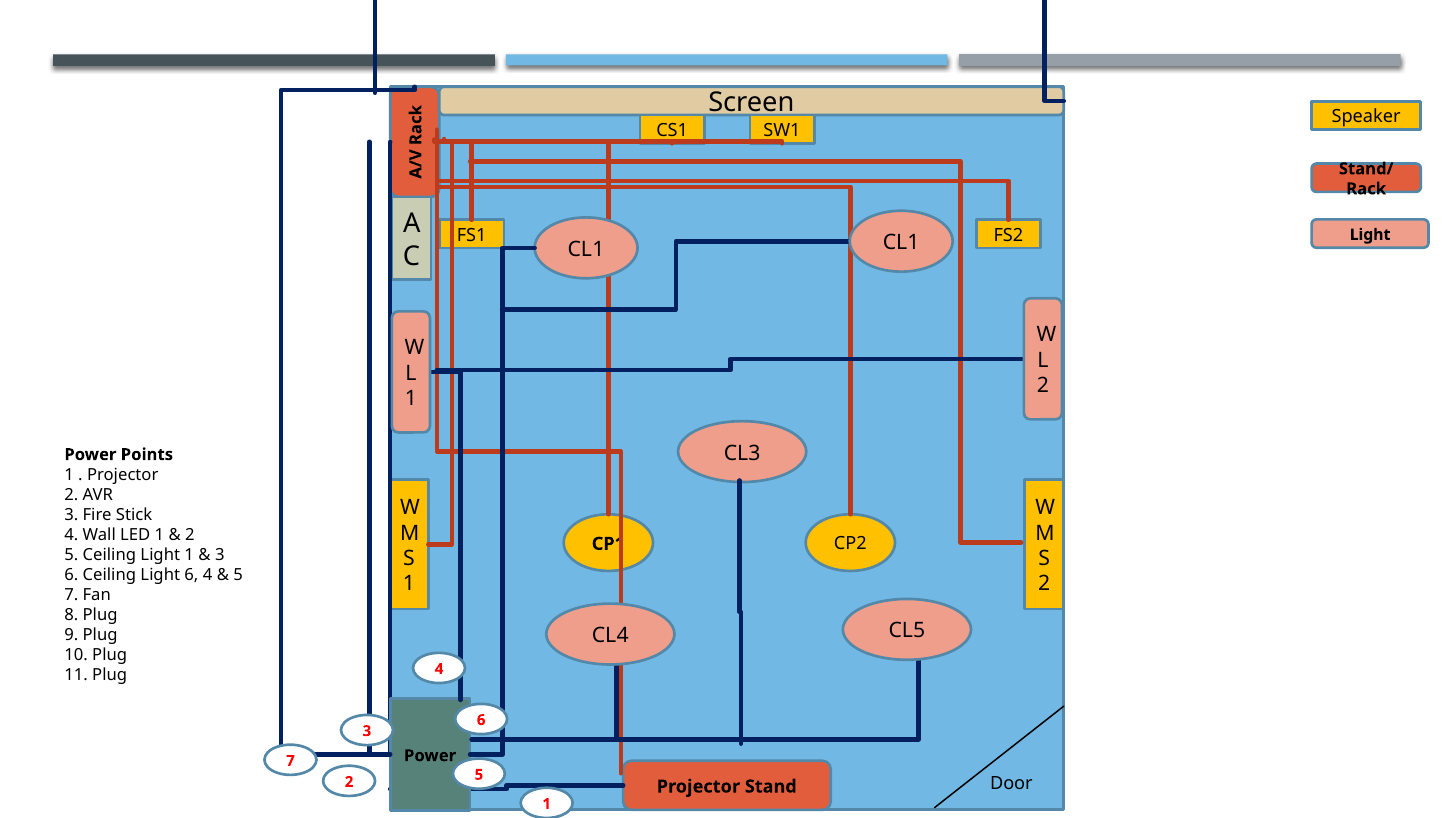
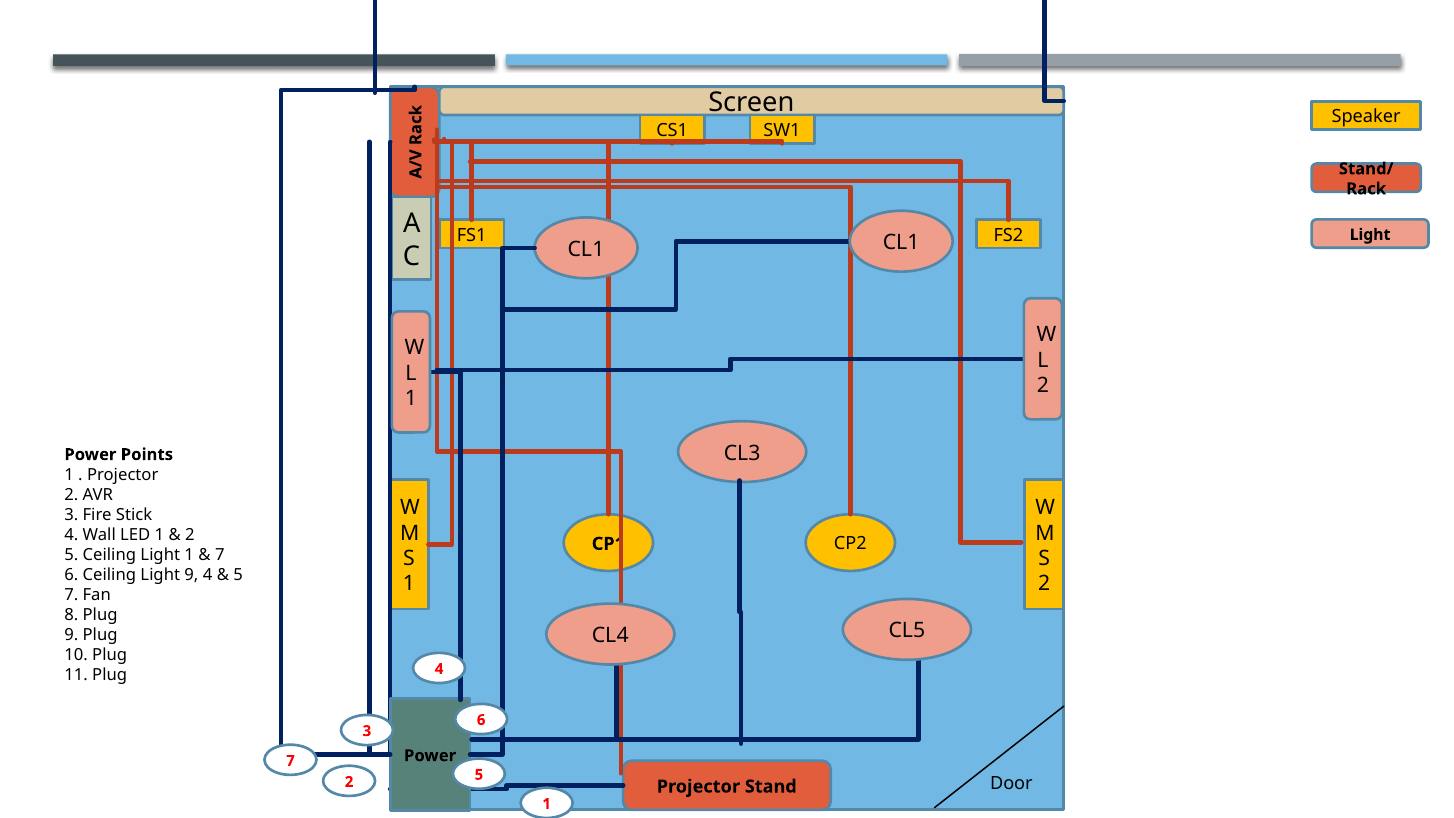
3: 3 -> 7 (220, 555)
Light 6: 6 -> 9 (191, 575)
